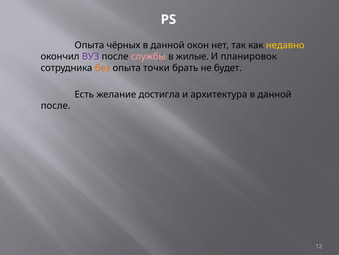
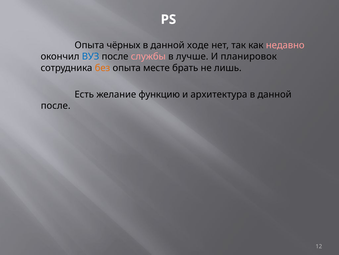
окон: окон -> ходе (198, 45)
недавно colour: yellow -> pink (285, 45)
ВУЗ colour: purple -> blue (91, 56)
жилые: жилые -> лучше (192, 56)
точки: точки -> месте (156, 68)
будет: будет -> лишь (228, 68)
достигла: достигла -> функцию (159, 94)
